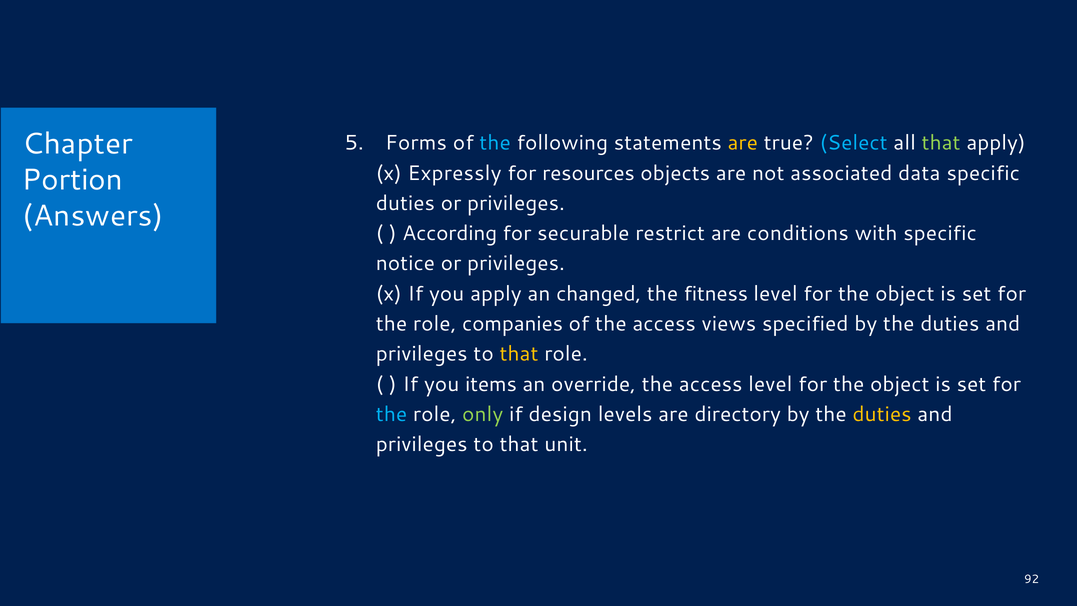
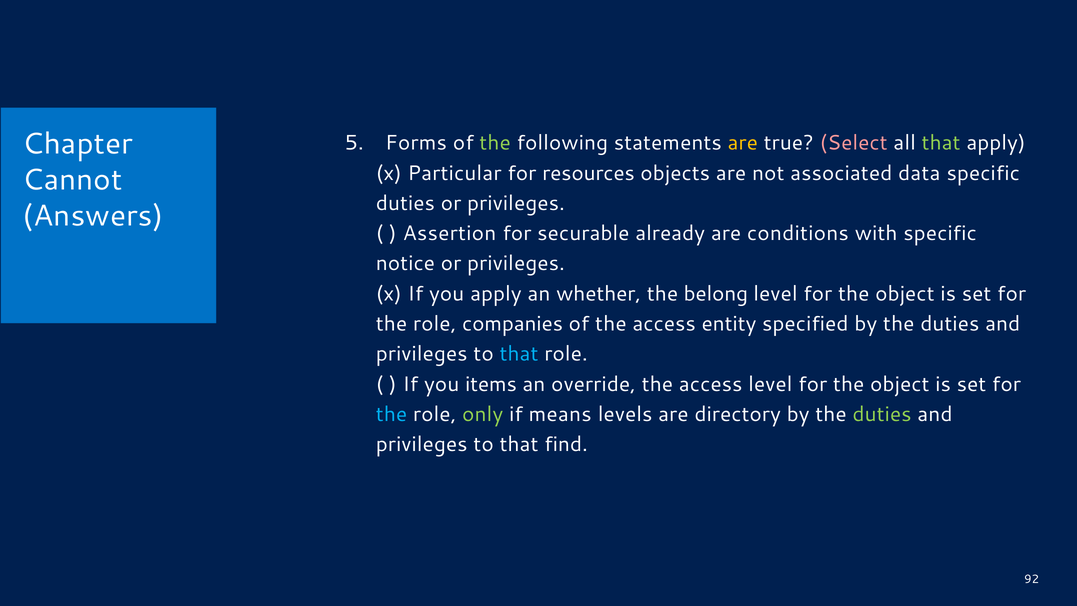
the colour: light blue -> light green (495, 143)
Select colour: light blue -> pink (854, 143)
Expressly: Expressly -> Particular (454, 173)
Portion: Portion -> Cannot (72, 180)
According: According -> Assertion (450, 233)
restrict: restrict -> already (670, 233)
changed: changed -> whether (599, 294)
fitness: fitness -> belong (716, 294)
views: views -> entity (729, 324)
that colour: yellow -> light blue (519, 354)
design: design -> means (560, 414)
duties colour: yellow -> light green (882, 414)
unit: unit -> find (566, 444)
